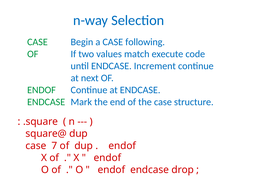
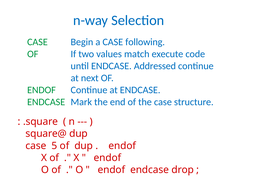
Increment: Increment -> Addressed (155, 66)
7: 7 -> 5 (54, 146)
